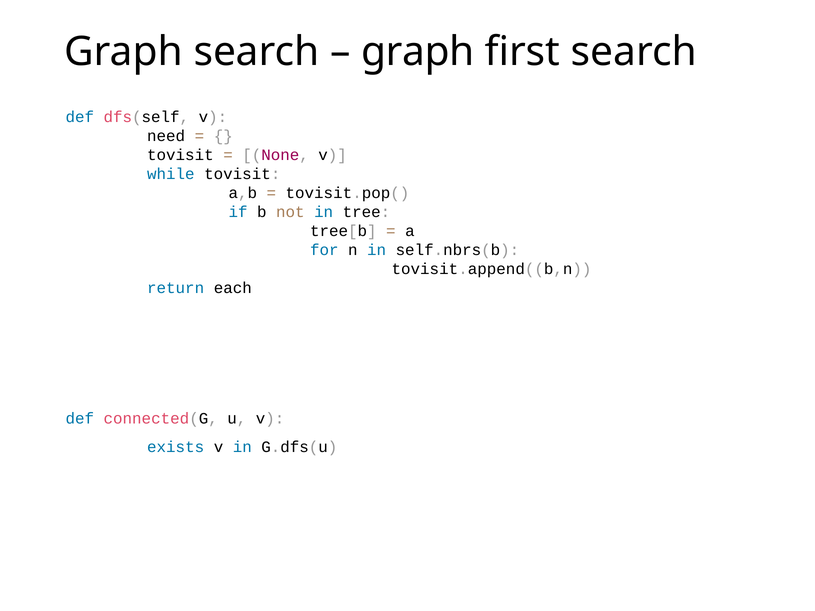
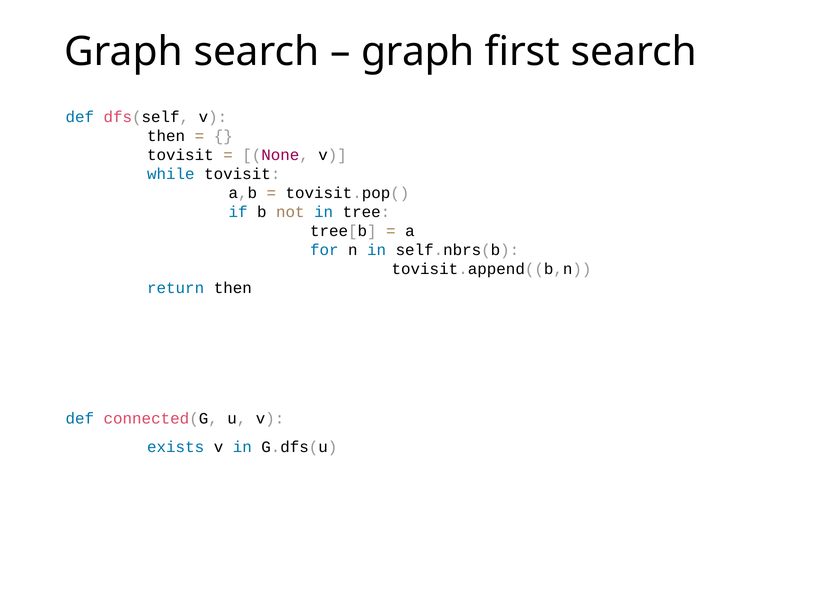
need: need -> then (166, 136)
return each: each -> then (233, 288)
